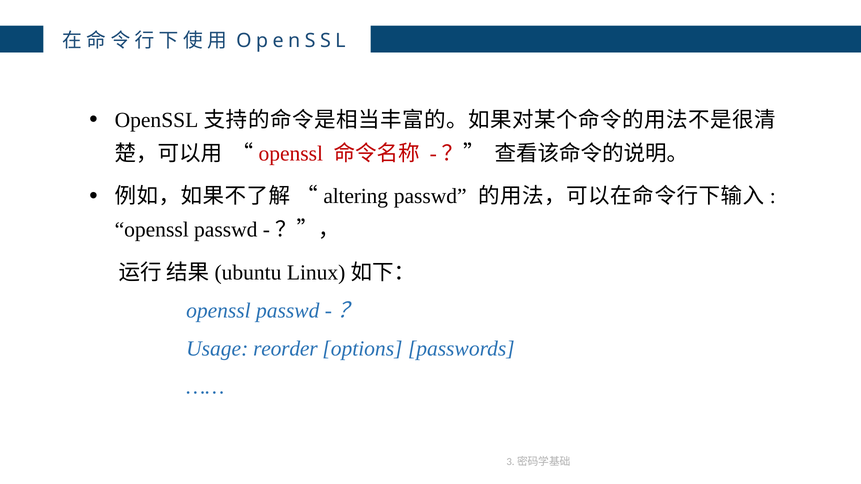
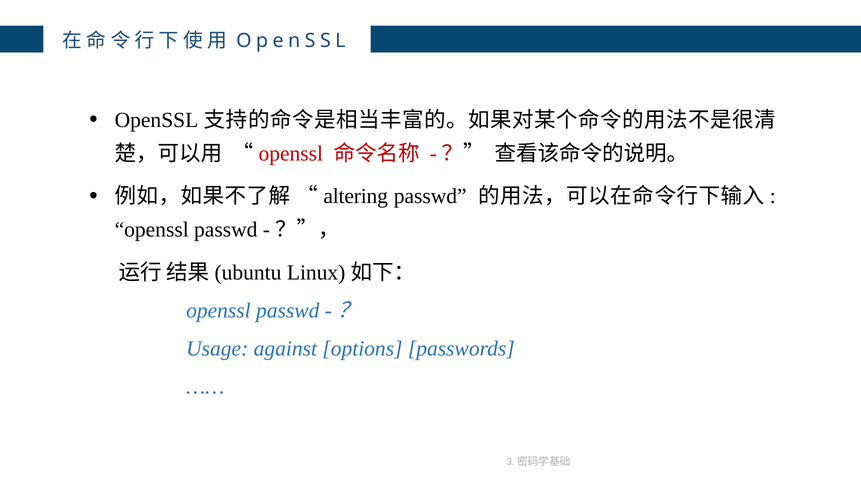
reorder: reorder -> against (285, 349)
